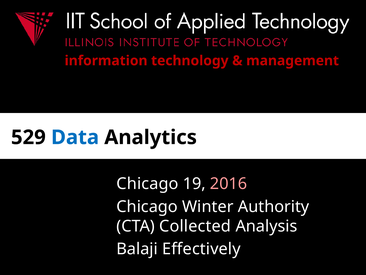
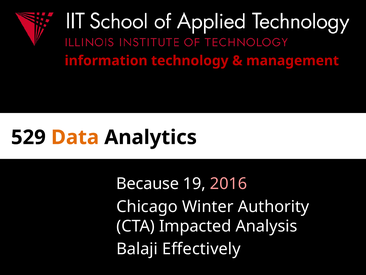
Data colour: blue -> orange (75, 137)
Chicago: Chicago -> Because (148, 183)
Collected: Collected -> Impacted (195, 226)
